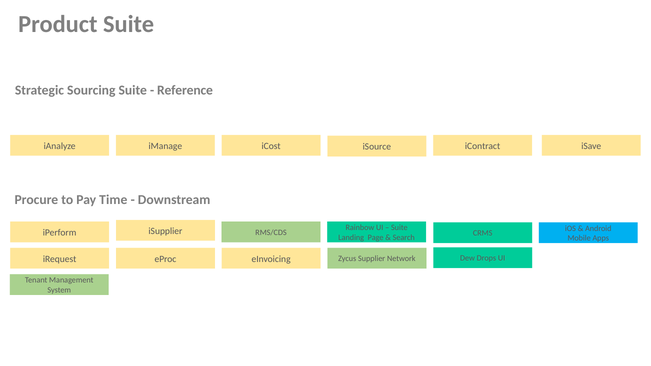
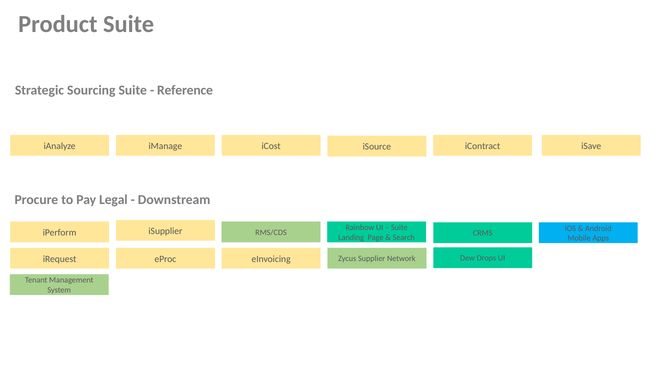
Time: Time -> Legal (113, 200)
